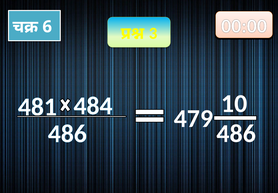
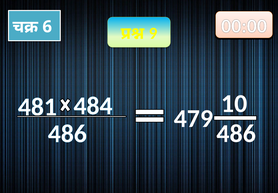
3: 3 -> 9 (153, 33)
